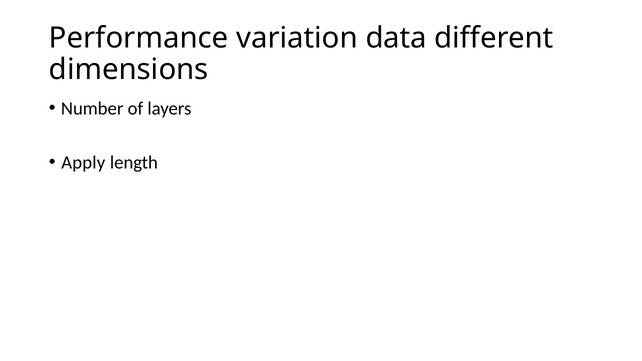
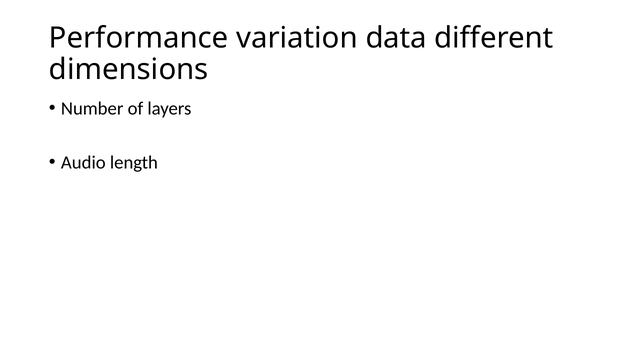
Apply: Apply -> Audio (83, 162)
